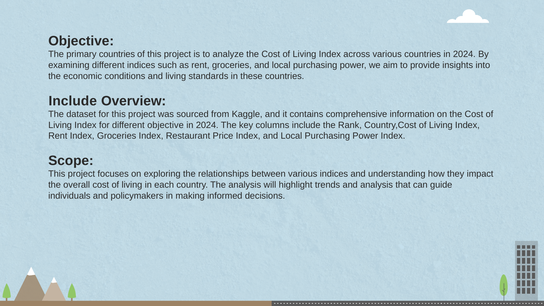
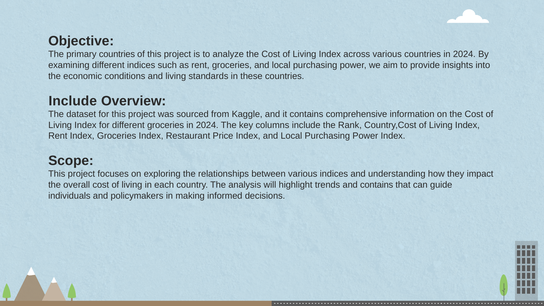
different objective: objective -> groceries (166, 125)
and analysis: analysis -> contains (377, 185)
